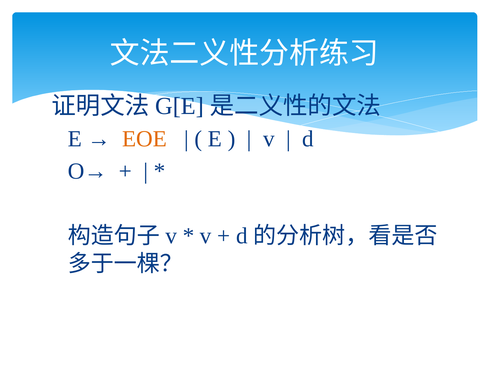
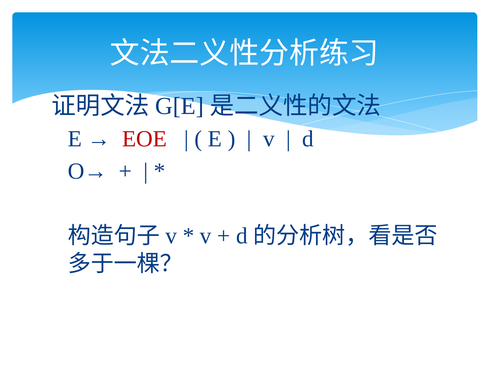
EOE colour: orange -> red (144, 139)
